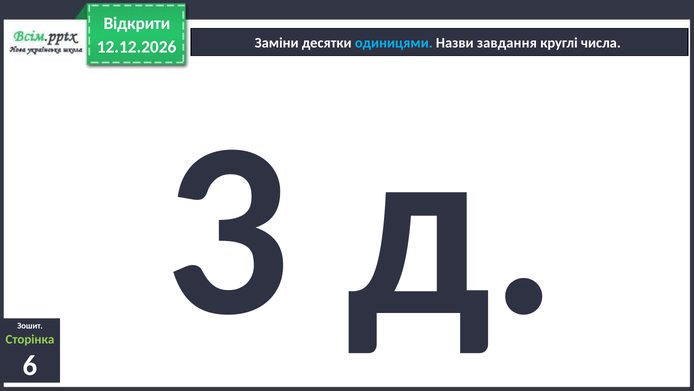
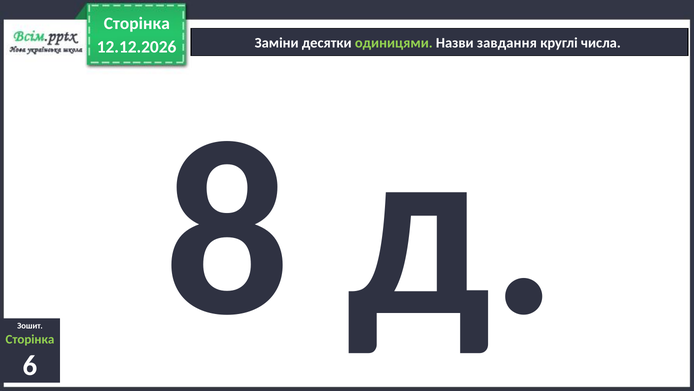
Відкрити: Відкрити -> Сторінка (137, 23)
одиницями colour: light blue -> light green (394, 43)
3: 3 -> 8 (227, 231)
